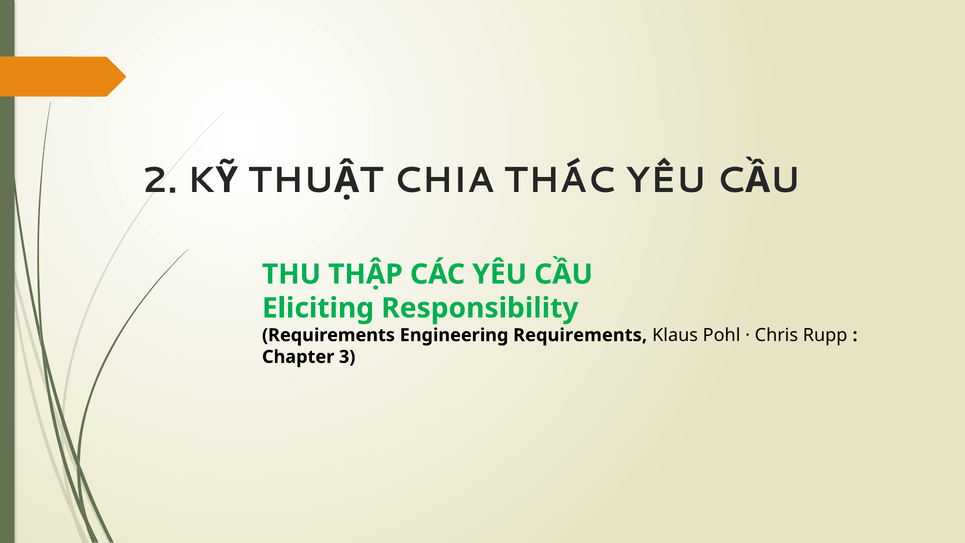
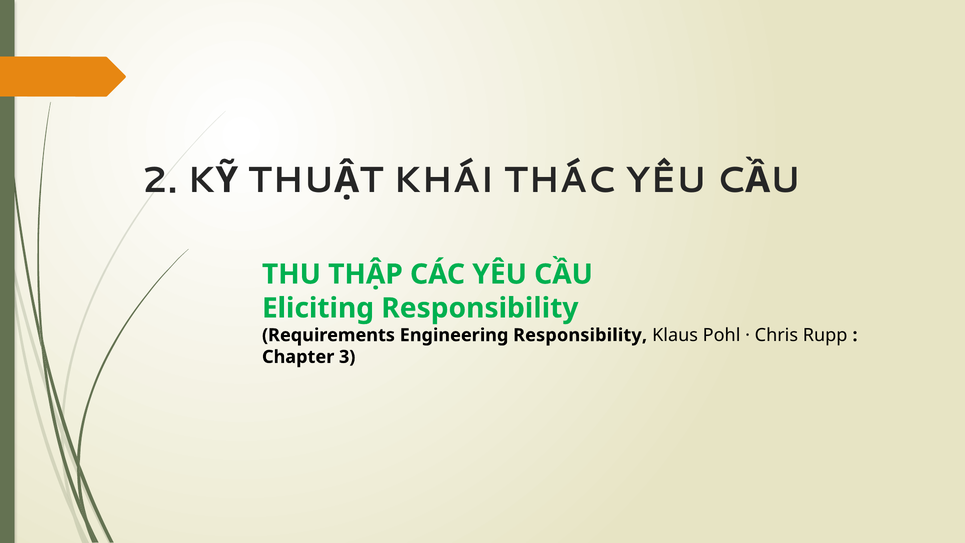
CHIA: CHIA -> KHÁI (444, 180)
Engineering Requirements: Requirements -> Responsibility (580, 335)
